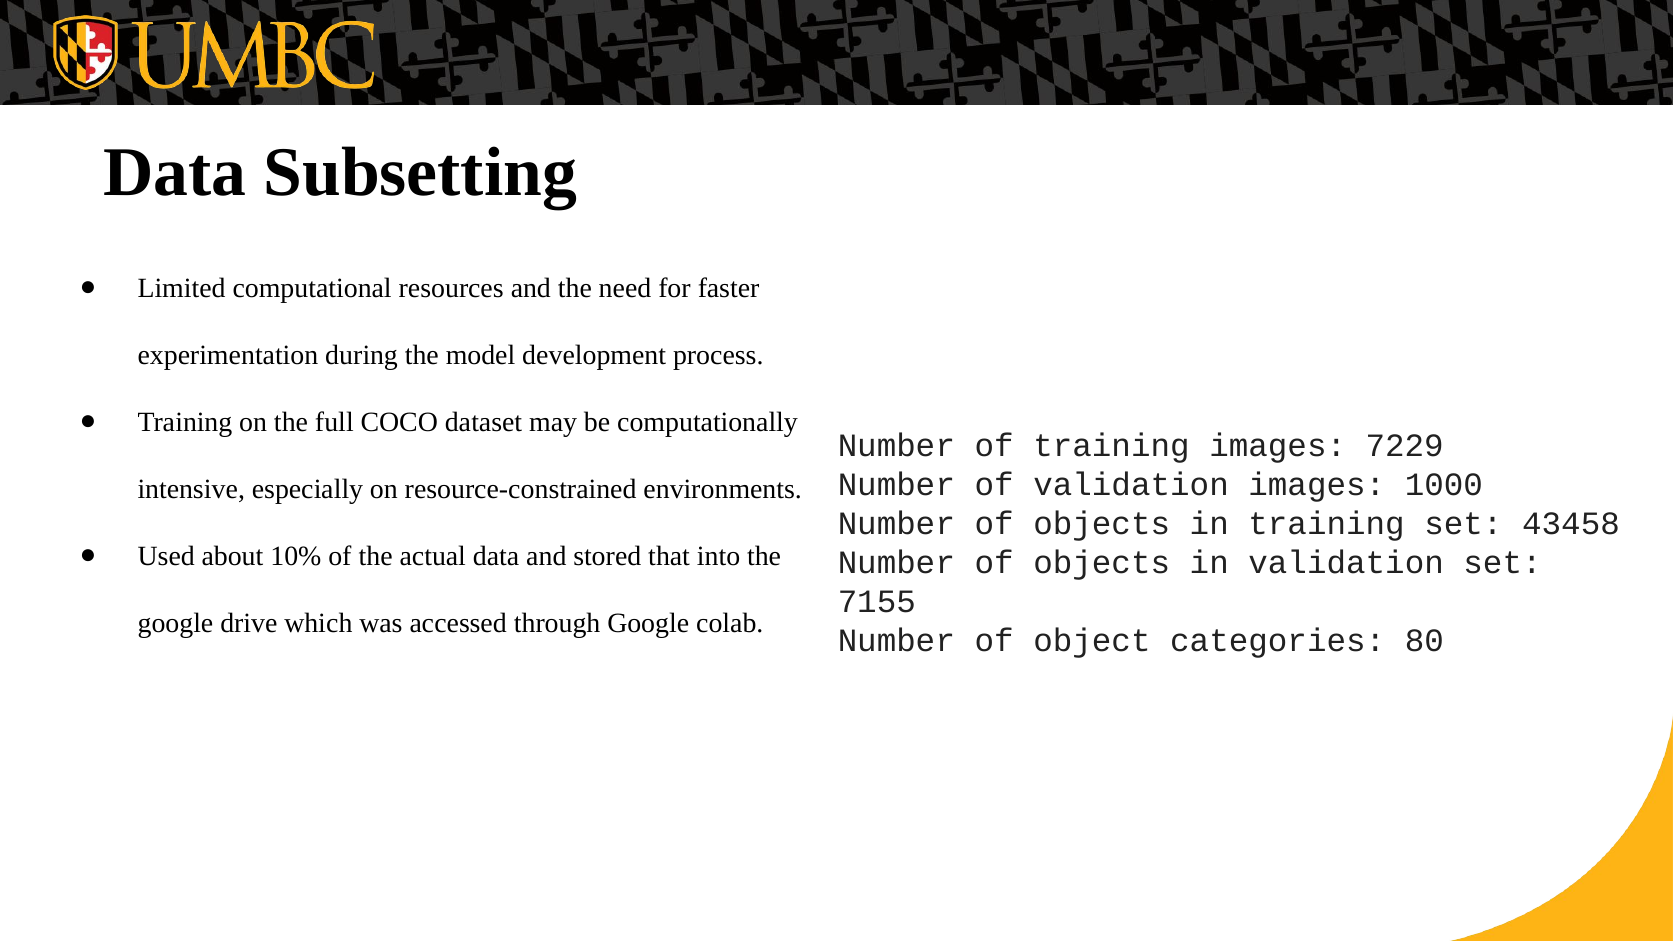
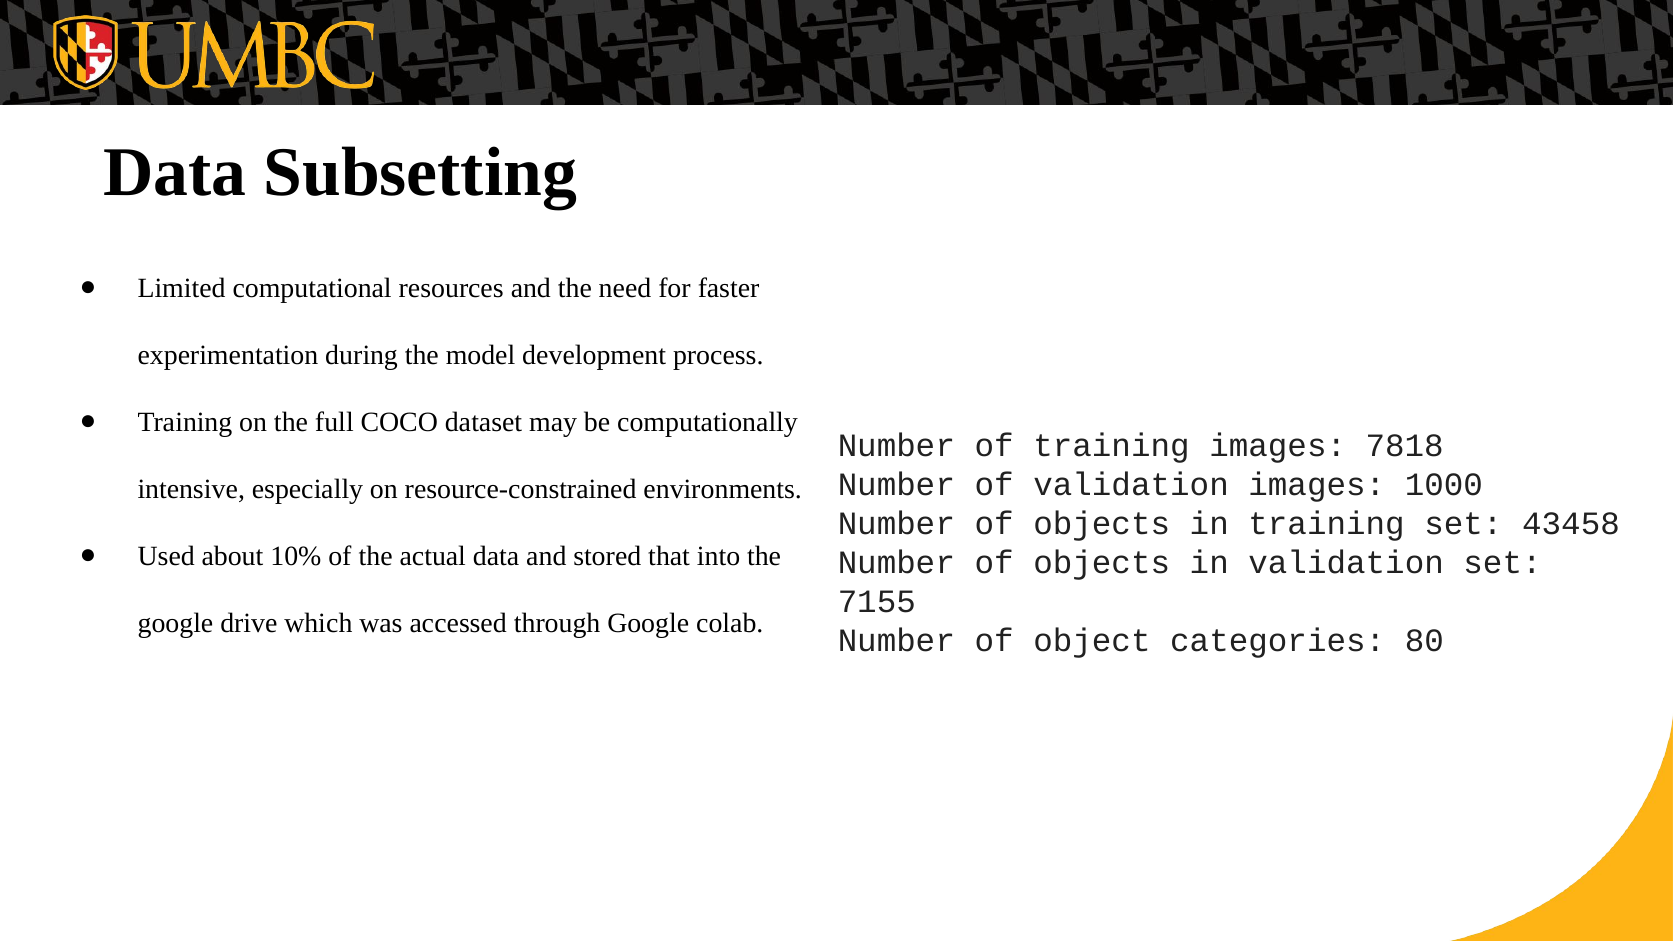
7229: 7229 -> 7818 (1405, 445)
